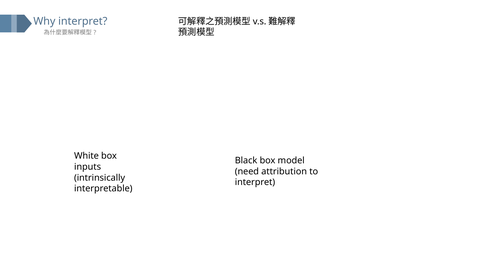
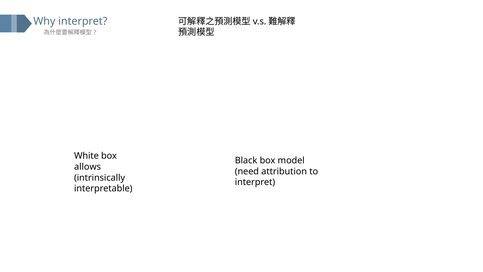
inputs: inputs -> allows (88, 167)
